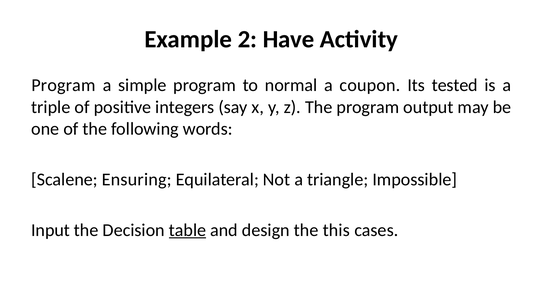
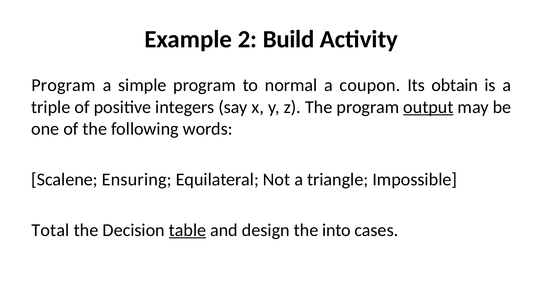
Have: Have -> Build (289, 39)
tested: tested -> obtain (455, 85)
output underline: none -> present (428, 107)
Input: Input -> Total (50, 230)
this: this -> into (337, 230)
